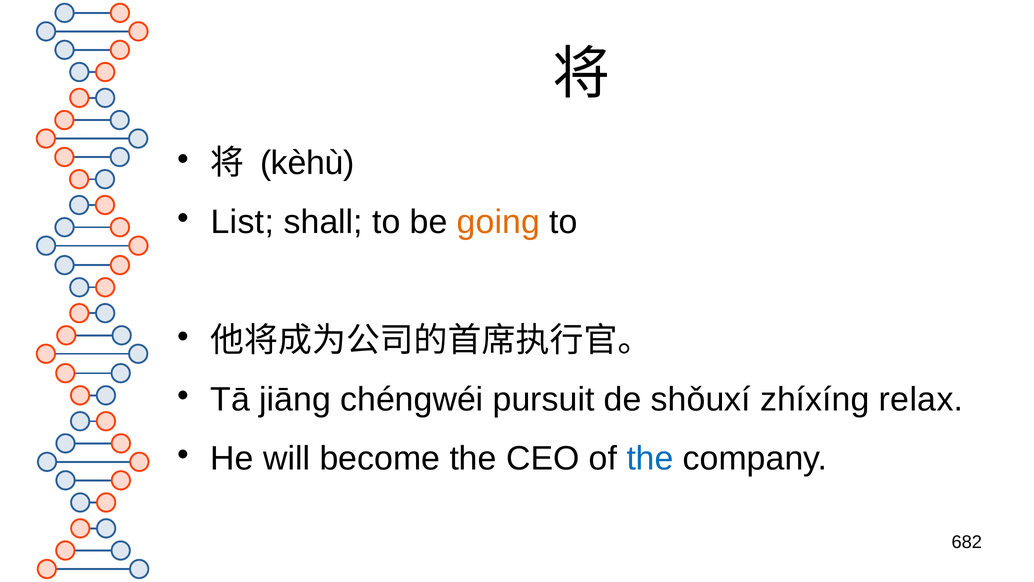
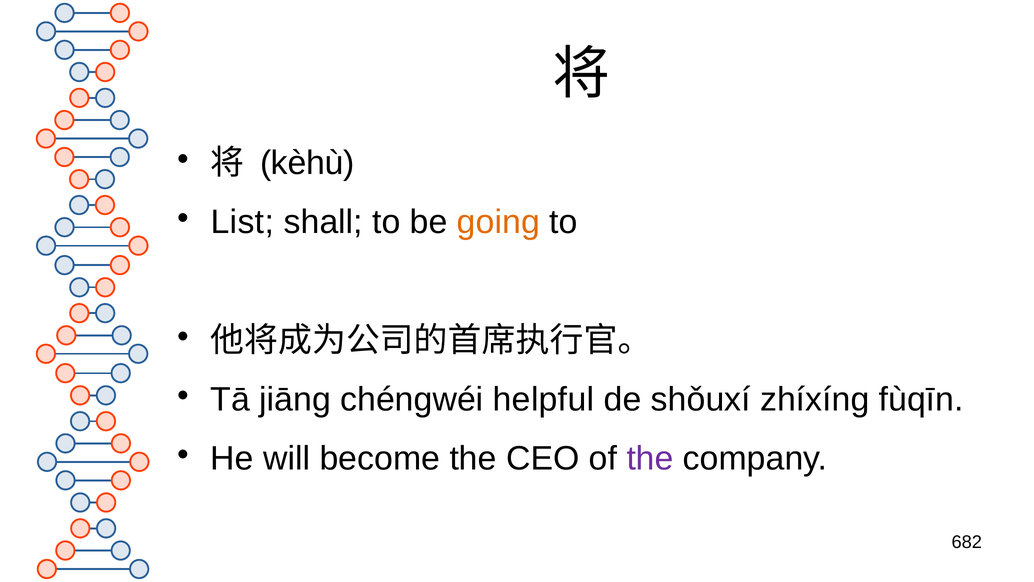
pursuit: pursuit -> helpful (543, 399)
relax: relax -> fùqīn (921, 399)
the colour: blue -> purple (650, 458)
